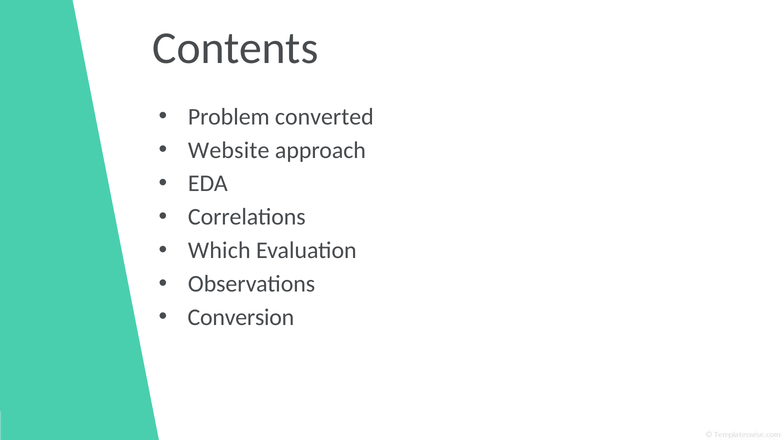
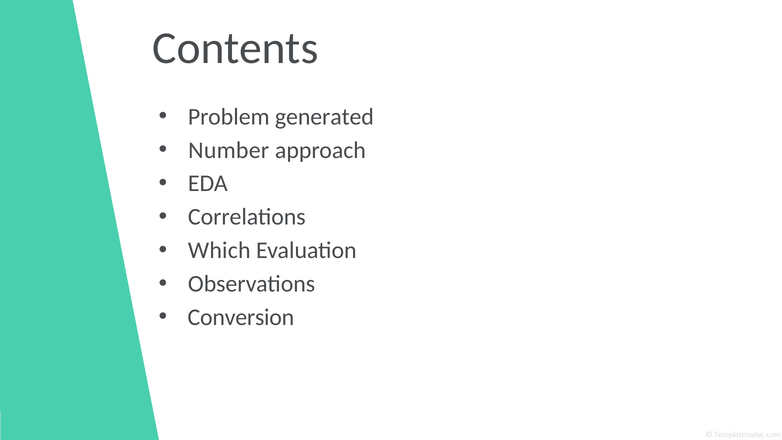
converted: converted -> generated (324, 117)
Website: Website -> Number (229, 150)
